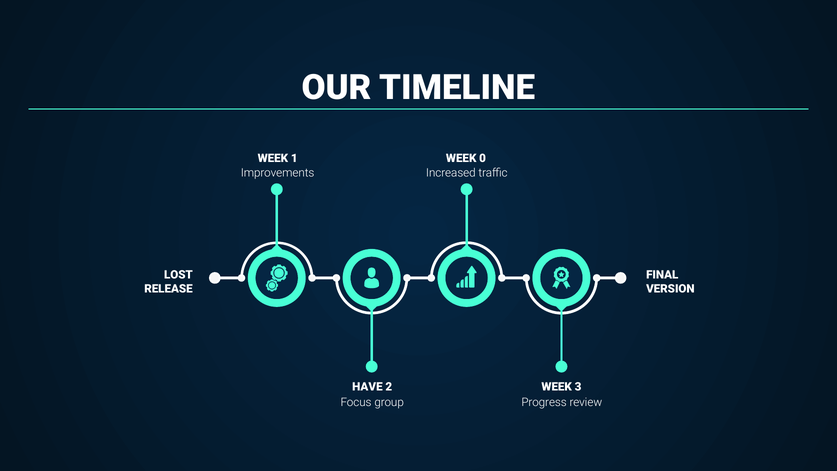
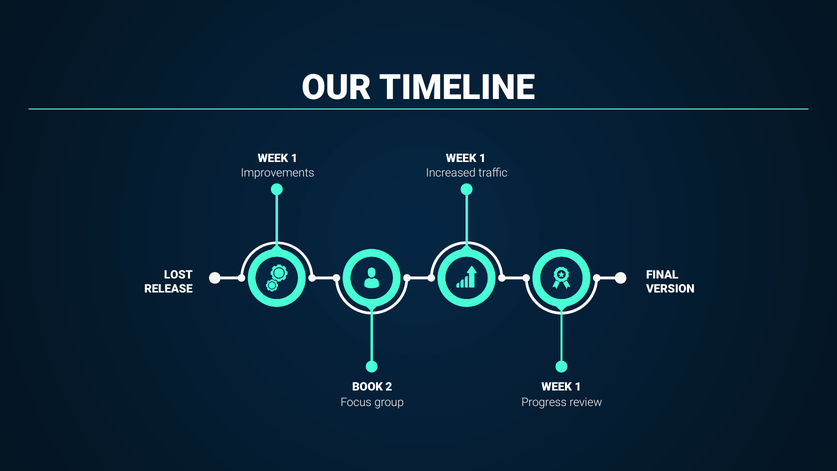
0: 0 -> 1 (483, 158)
HAVE: HAVE -> BOOK (368, 387)
3: 3 -> 1 (578, 387)
